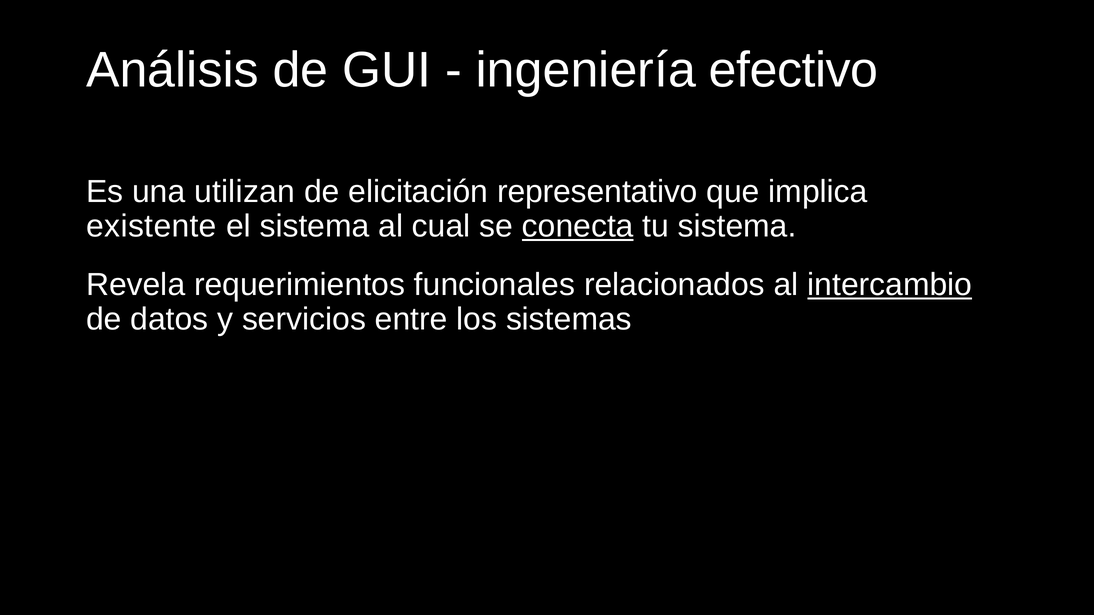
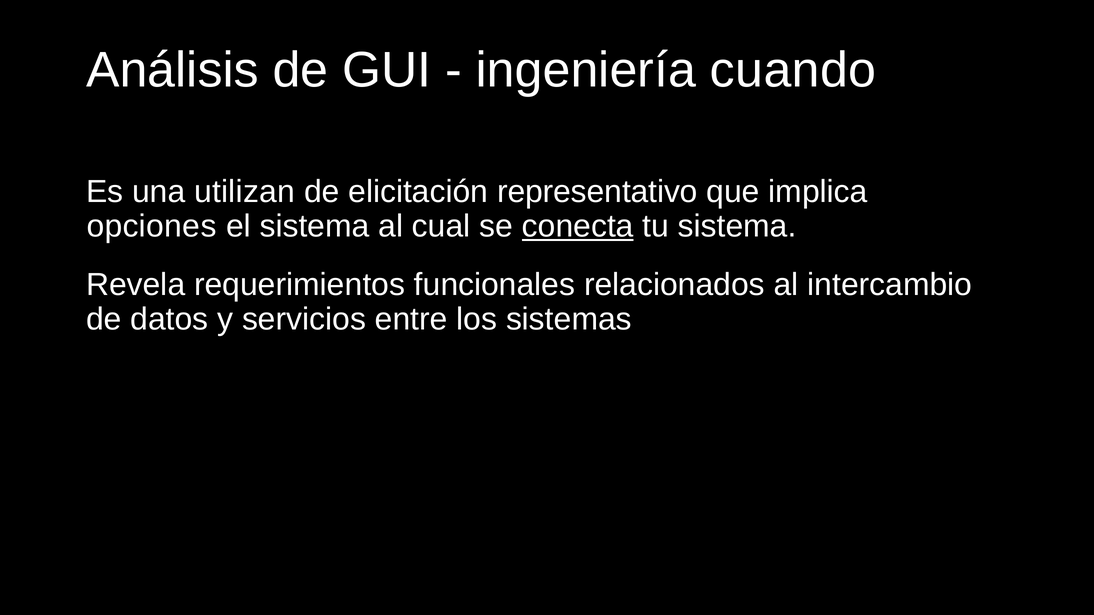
efectivo: efectivo -> cuando (793, 71)
existente: existente -> opciones (152, 226)
intercambio underline: present -> none (890, 285)
